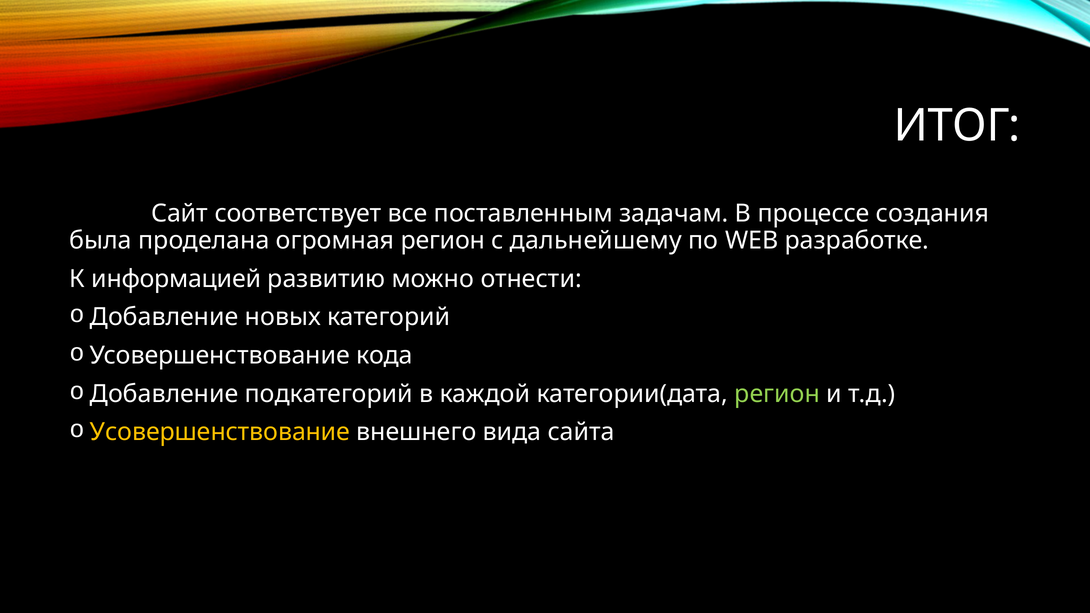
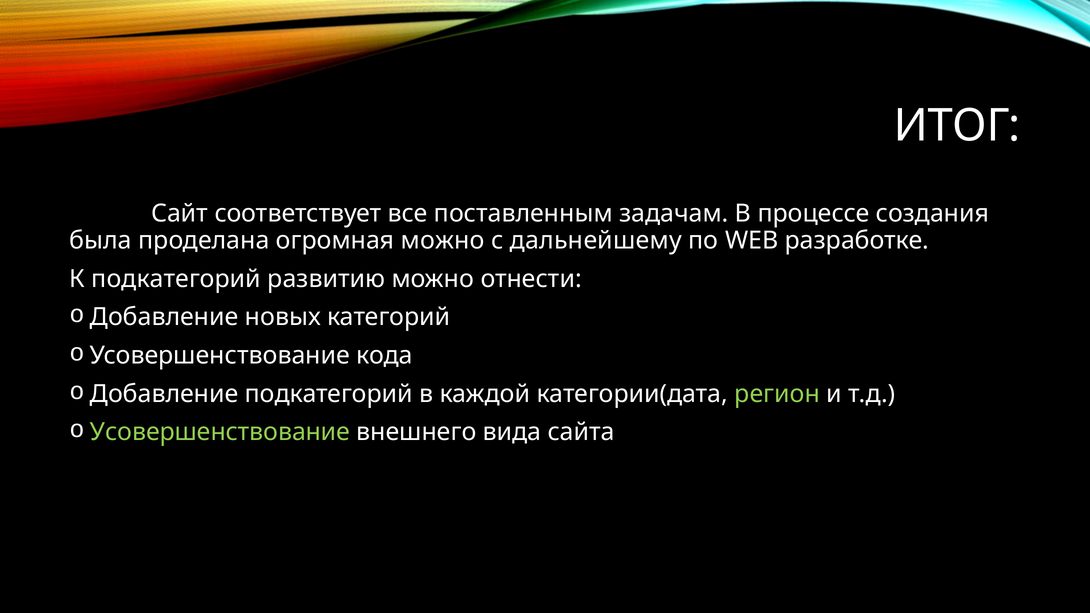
огромная регион: регион -> можно (443, 241)
К информацией: информацией -> подкатегорий (176, 279)
Усовершенствование colour: yellow -> light green (220, 432)
